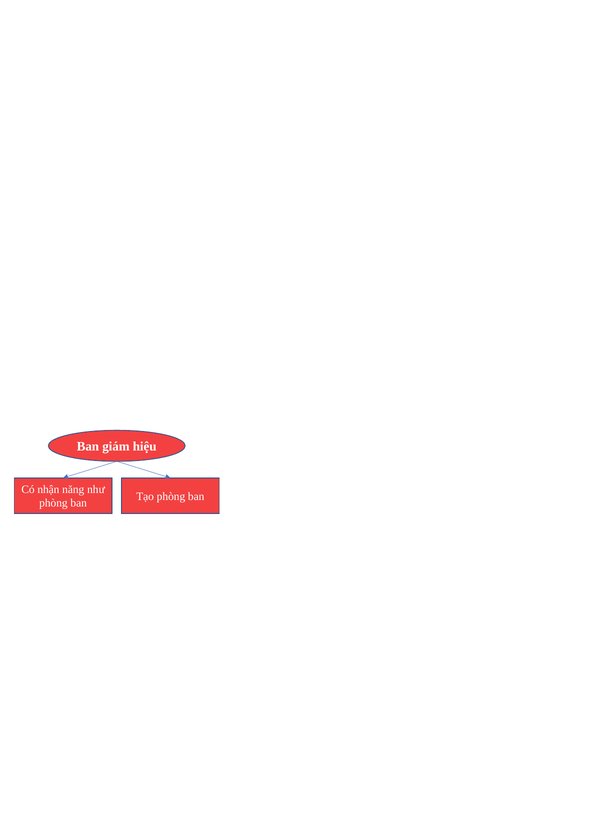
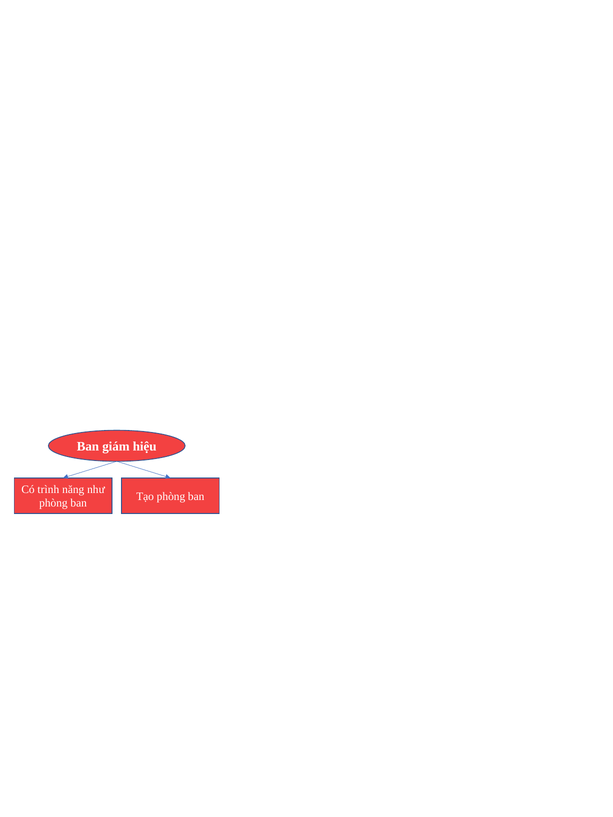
nhận: nhận -> trình (48, 490)
